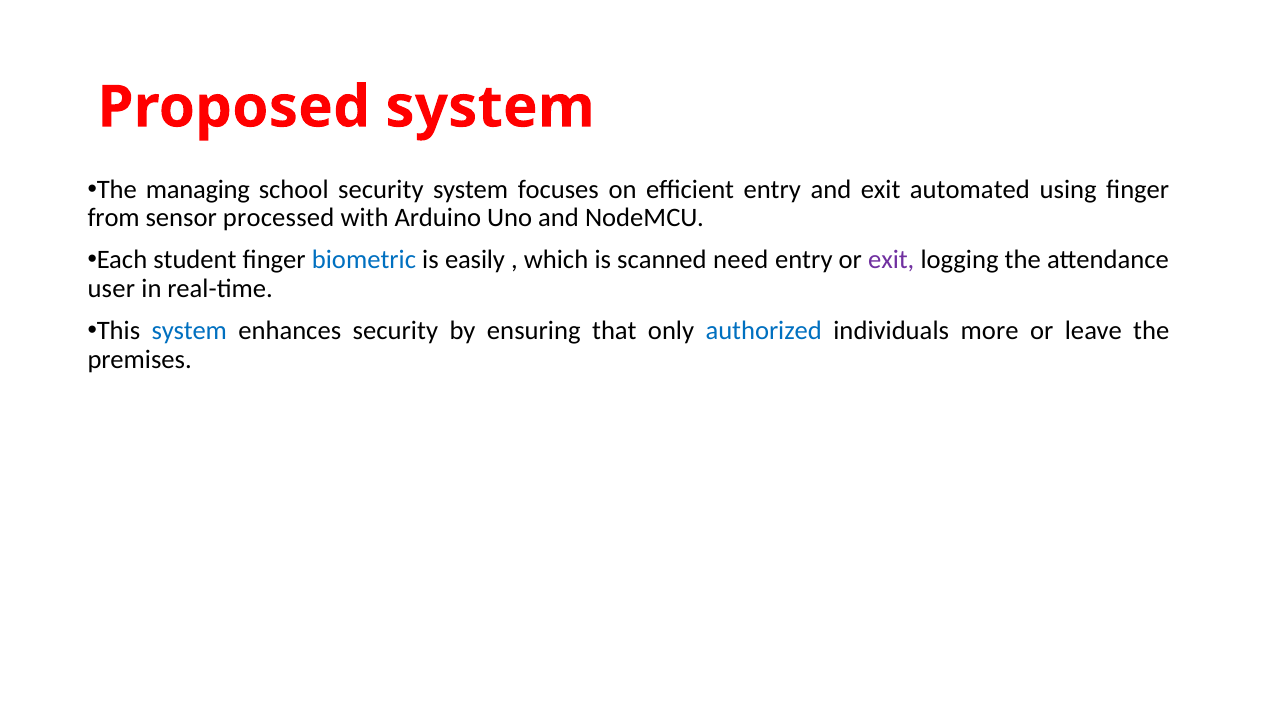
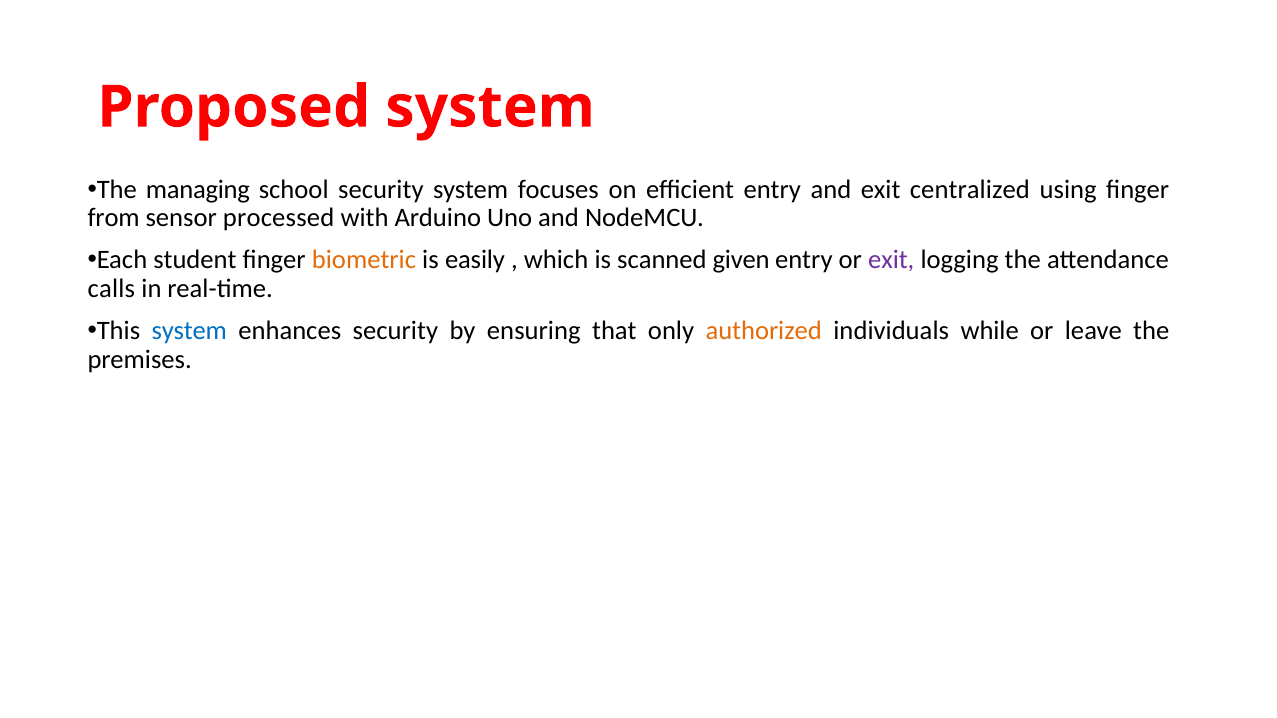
automated: automated -> centralized (970, 189)
biometric colour: blue -> orange (364, 260)
need: need -> given (741, 260)
user: user -> calls (111, 289)
authorized colour: blue -> orange (764, 331)
more: more -> while (990, 331)
